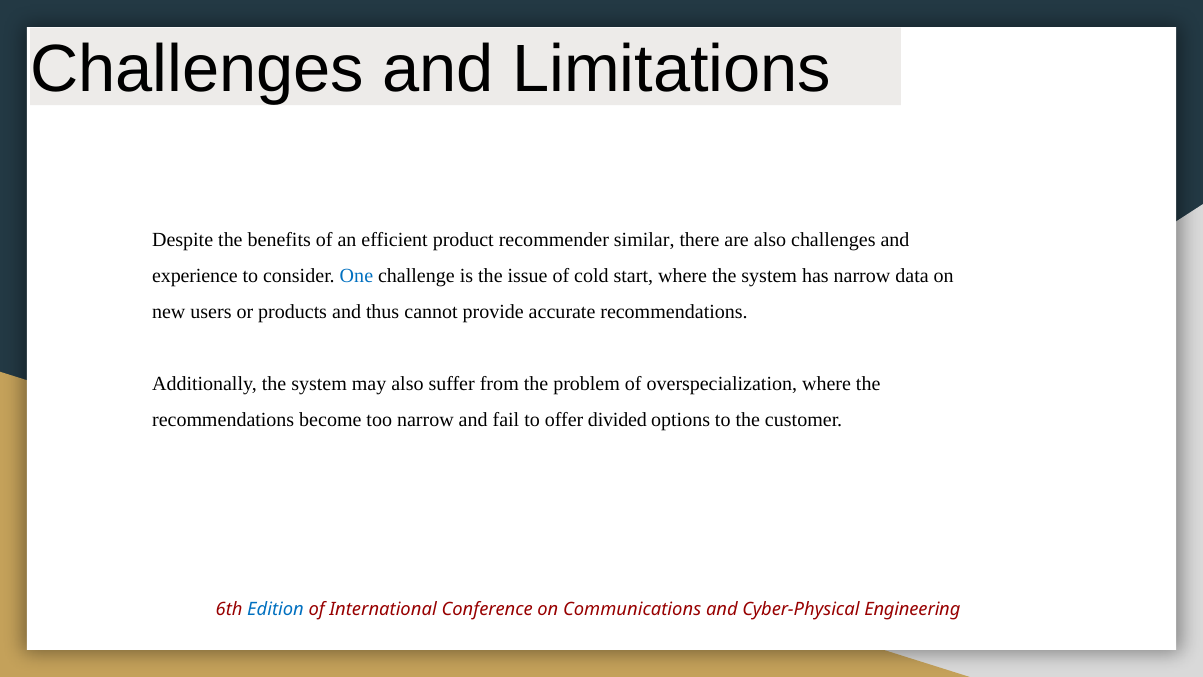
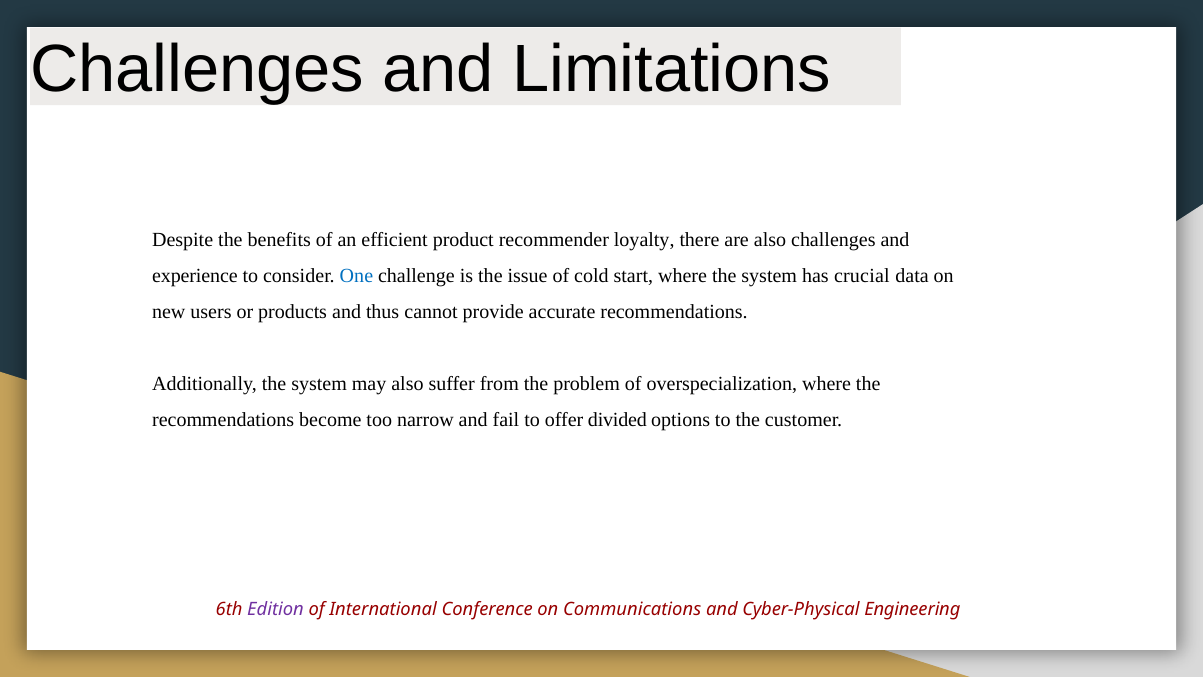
similar: similar -> loyalty (644, 239)
has narrow: narrow -> crucial (862, 275)
Edition colour: blue -> purple (276, 609)
